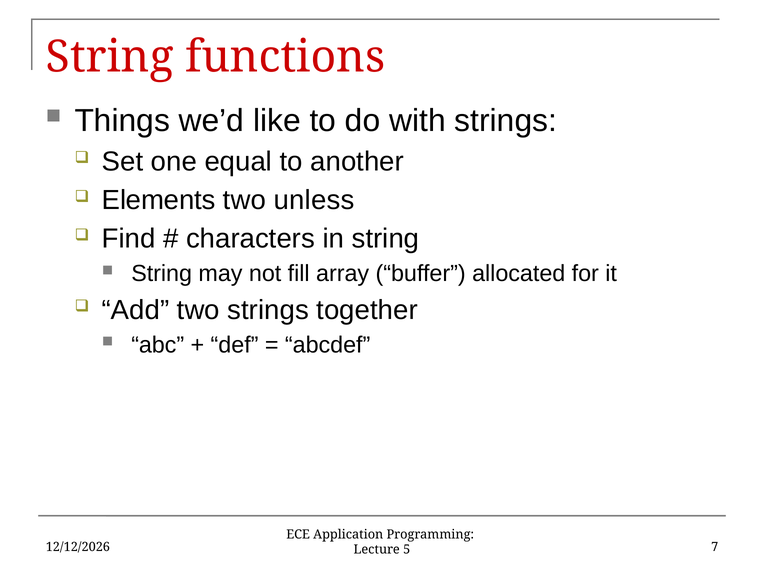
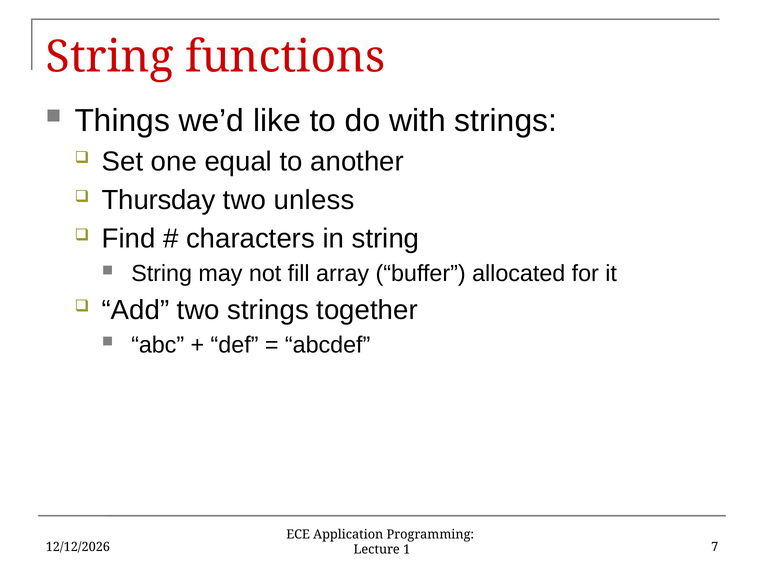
Elements: Elements -> Thursday (159, 200)
5: 5 -> 1 (407, 550)
